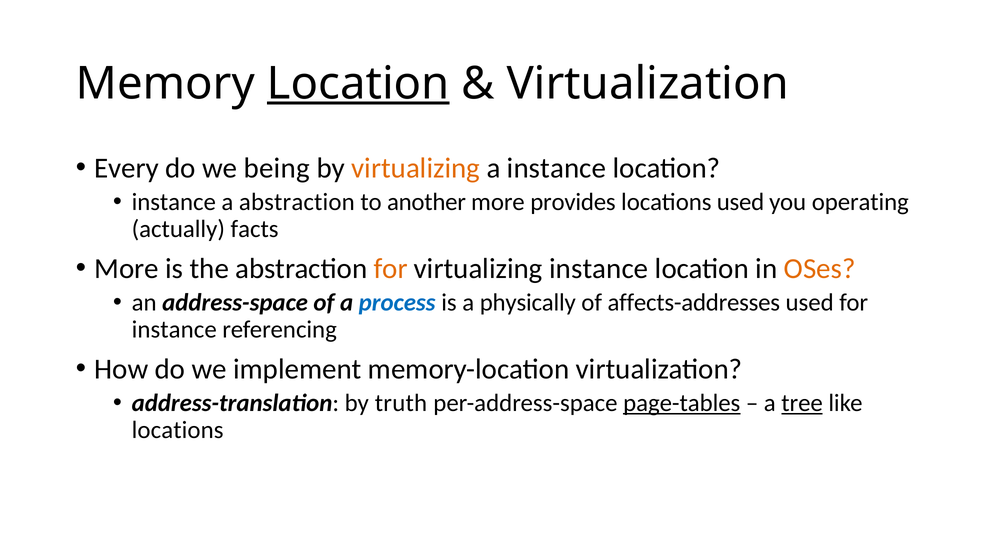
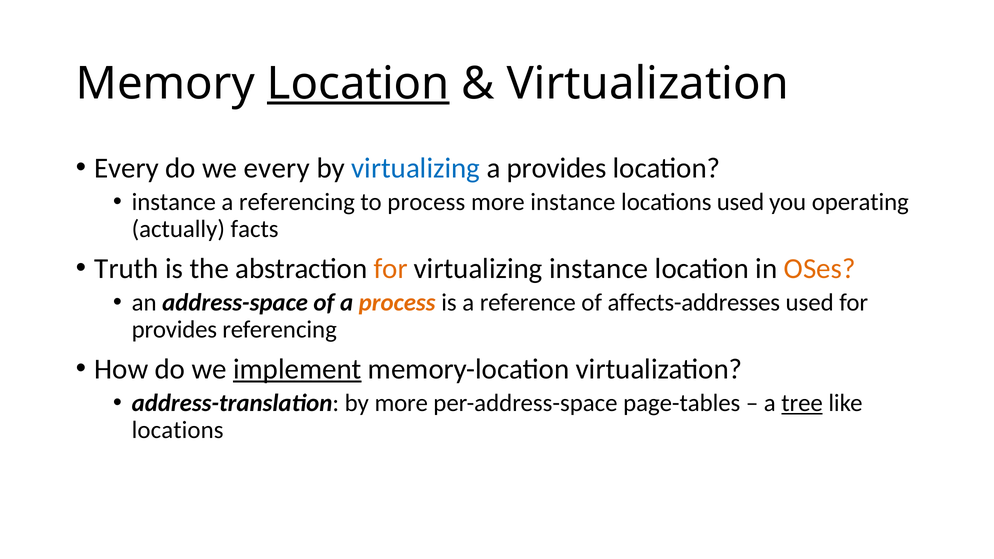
we being: being -> every (277, 168)
virtualizing colour: orange -> blue (416, 168)
a instance: instance -> provides (557, 168)
a abstraction: abstraction -> referencing (297, 202)
to another: another -> process (426, 202)
more provides: provides -> instance (573, 202)
More: More -> Truth (127, 269)
process colour: blue -> orange (397, 303)
physically: physically -> reference (528, 303)
instance: instance -> provides (174, 330)
implement underline: none -> present (297, 369)
by truth: truth -> more (401, 403)
page-tables underline: present -> none (682, 403)
